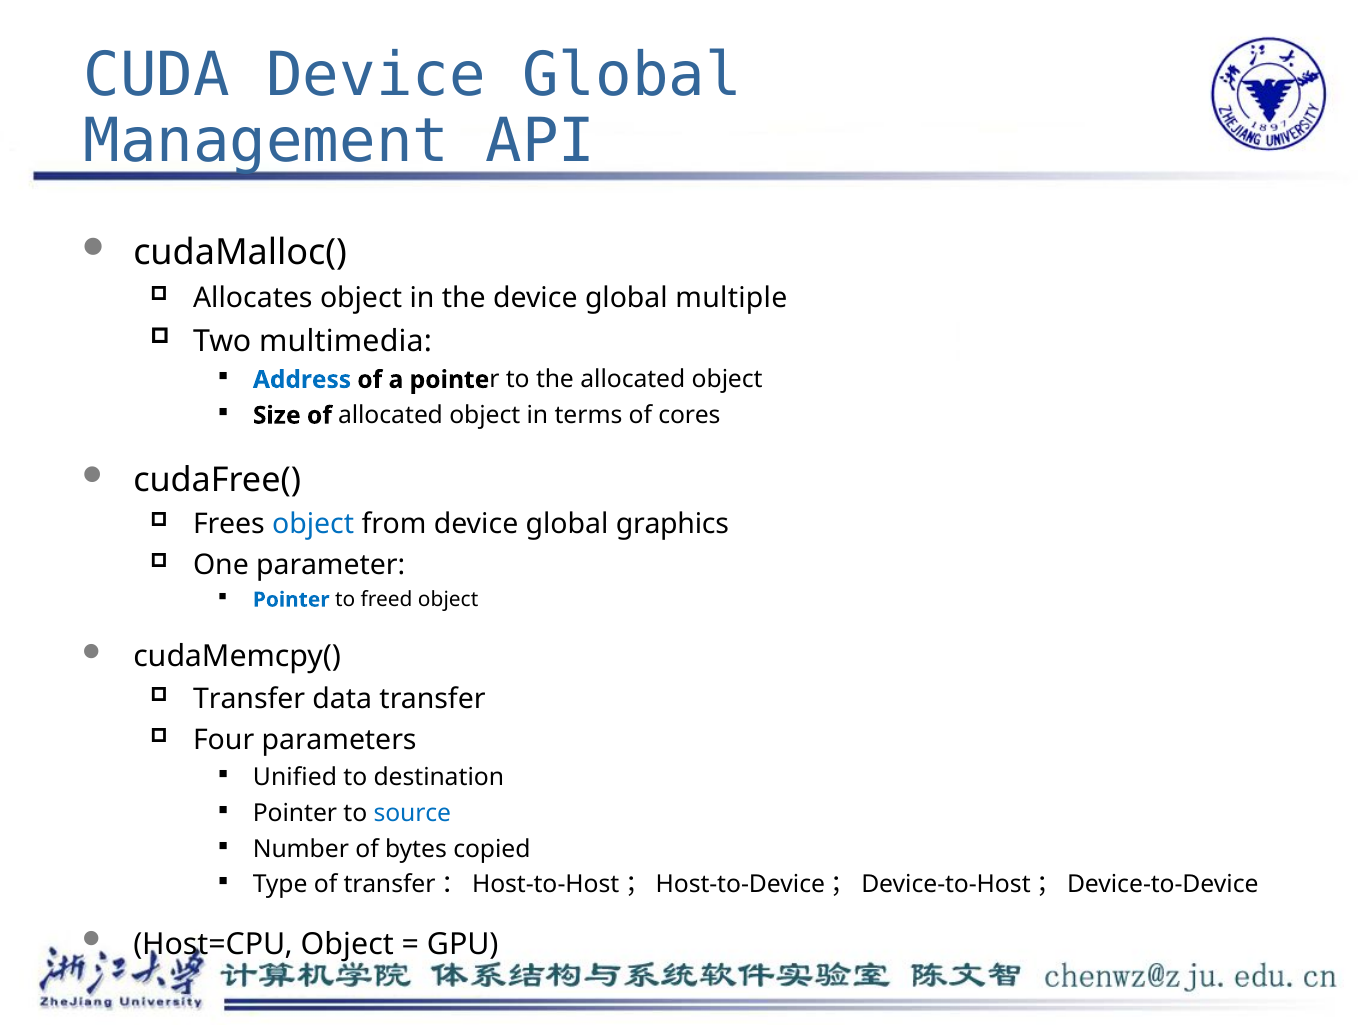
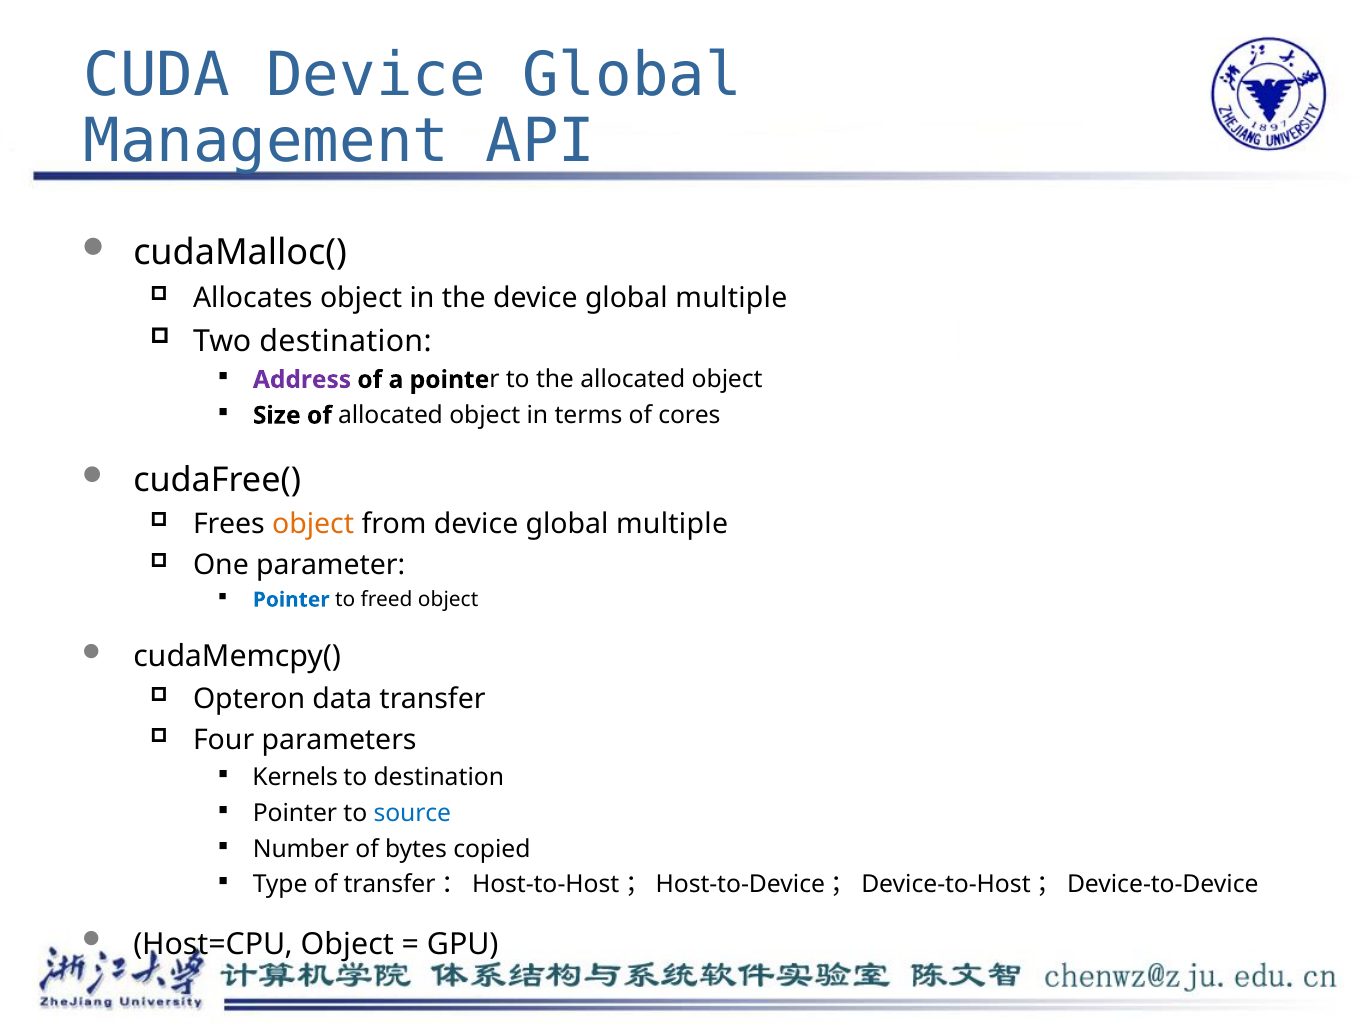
Two multimedia: multimedia -> destination (346, 341)
Address colour: blue -> purple (302, 380)
object colour: blue -> orange (313, 524)
from device global graphics: graphics -> multiple (672, 524)
Transfer: Transfer -> Opteron (249, 699)
Unified: Unified -> Kernels (295, 778)
